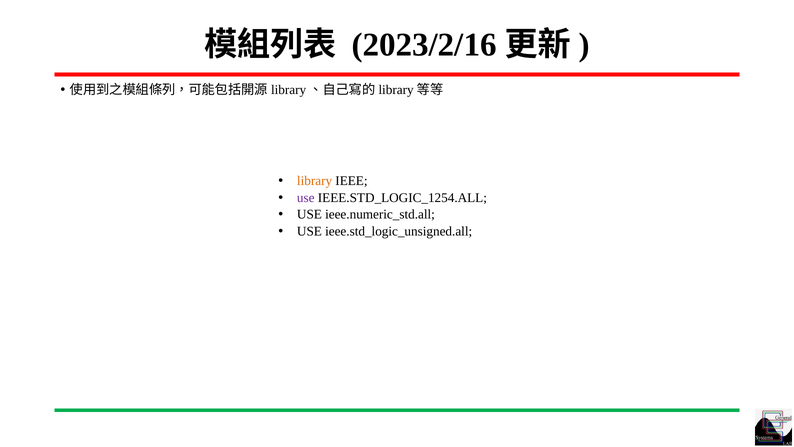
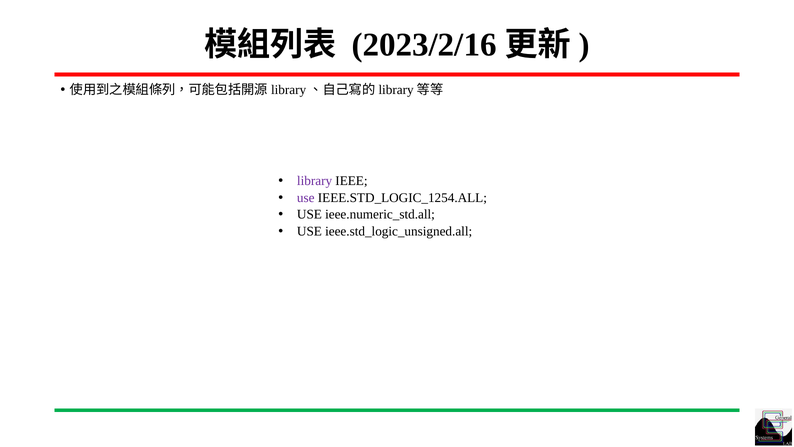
library colour: orange -> purple (315, 181)
